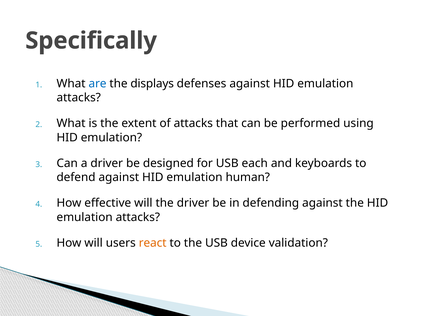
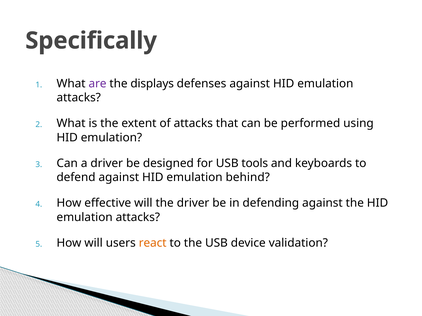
are colour: blue -> purple (98, 84)
each: each -> tools (255, 164)
human: human -> behind (248, 178)
